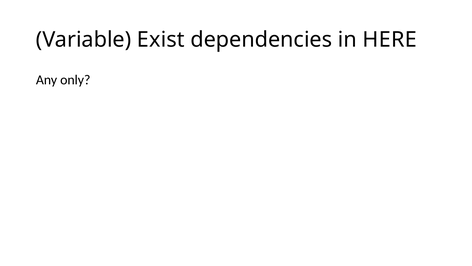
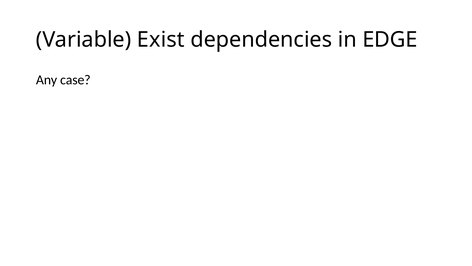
HERE: HERE -> EDGE (390, 40)
only: only -> case (75, 80)
